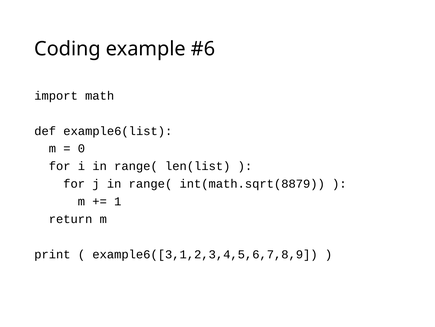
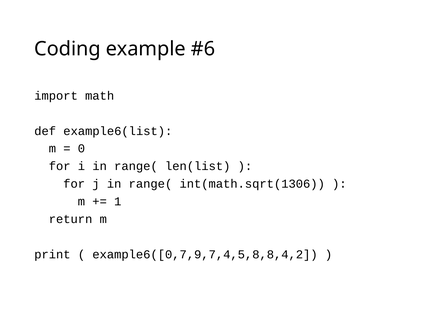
int(math.sqrt(8879: int(math.sqrt(8879 -> int(math.sqrt(1306 (252, 184)
example6([3,1,2,3,4,5,6,7,8,9: example6([3,1,2,3,4,5,6,7,8,9 -> example6([0,7,9,7,4,5,8,8,4,2 (205, 254)
